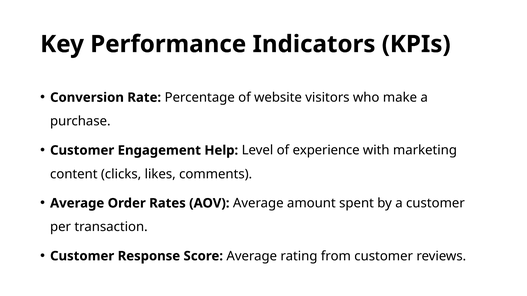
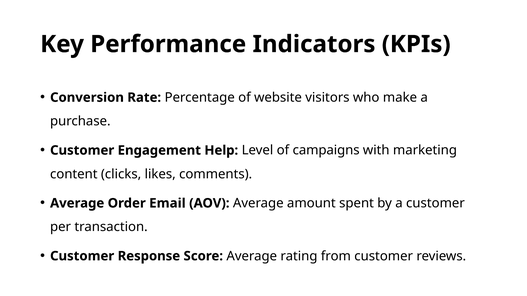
experience: experience -> campaigns (326, 151)
Rates: Rates -> Email (167, 203)
